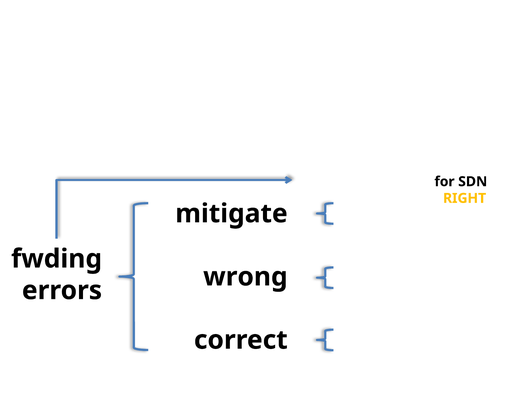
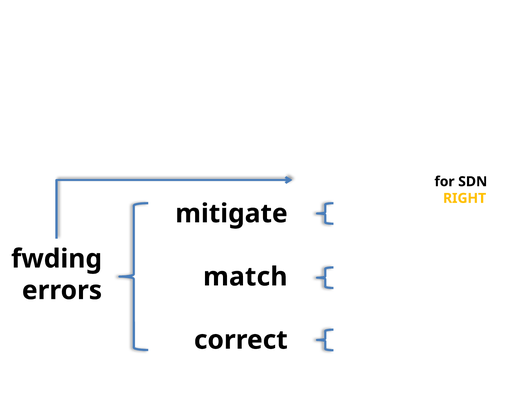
wrong: wrong -> match (245, 277)
